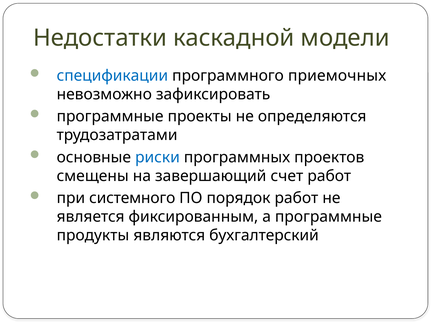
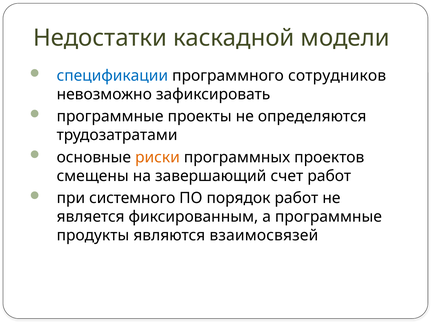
приемочных: приемочных -> сотрудников (337, 76)
риски colour: blue -> orange (157, 157)
бухгалтерский: бухгалтерский -> взаимосвязей (264, 235)
